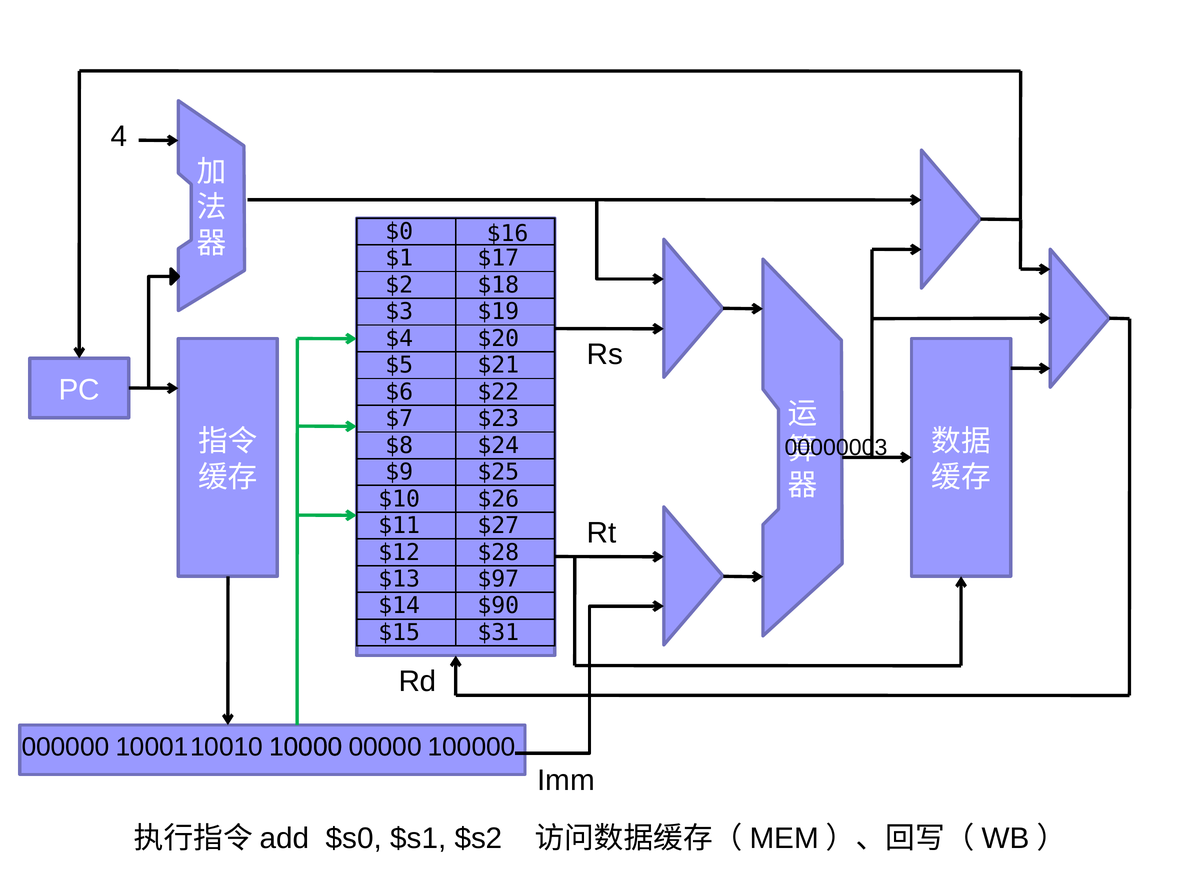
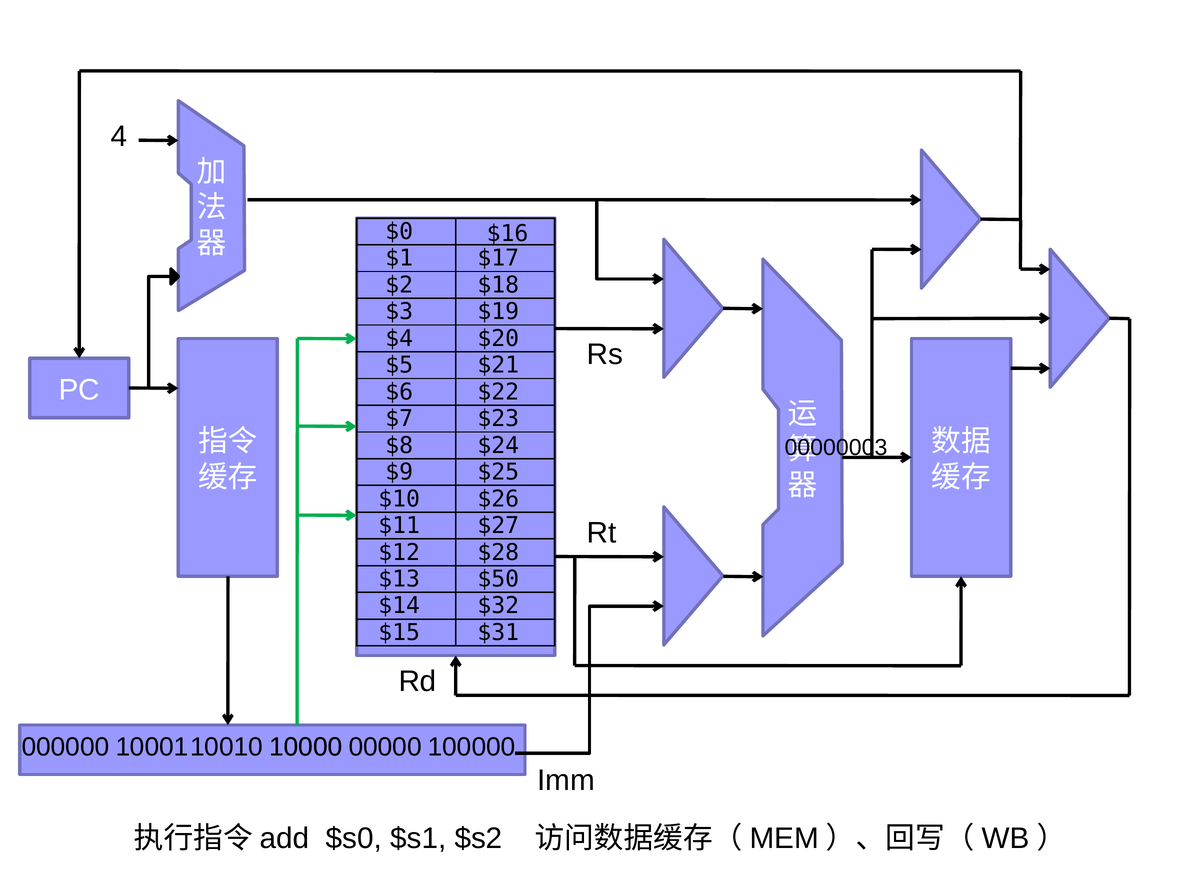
$97: $97 -> $50 (498, 579)
$90: $90 -> $32 (498, 606)
